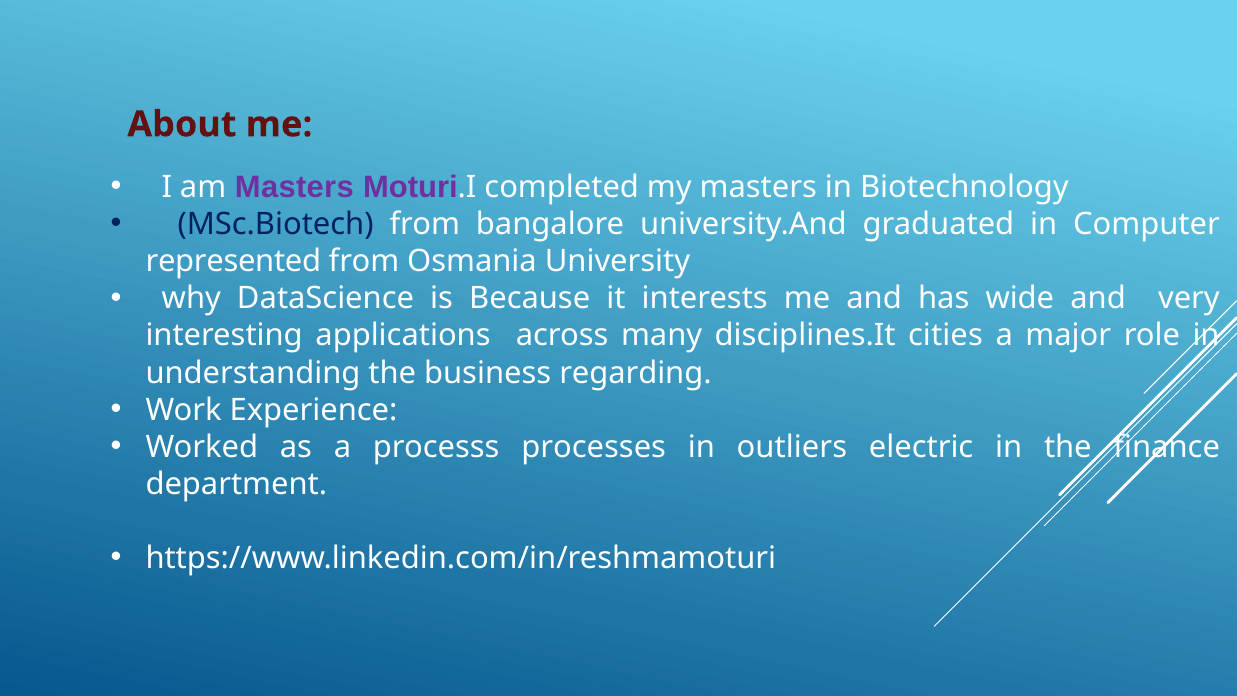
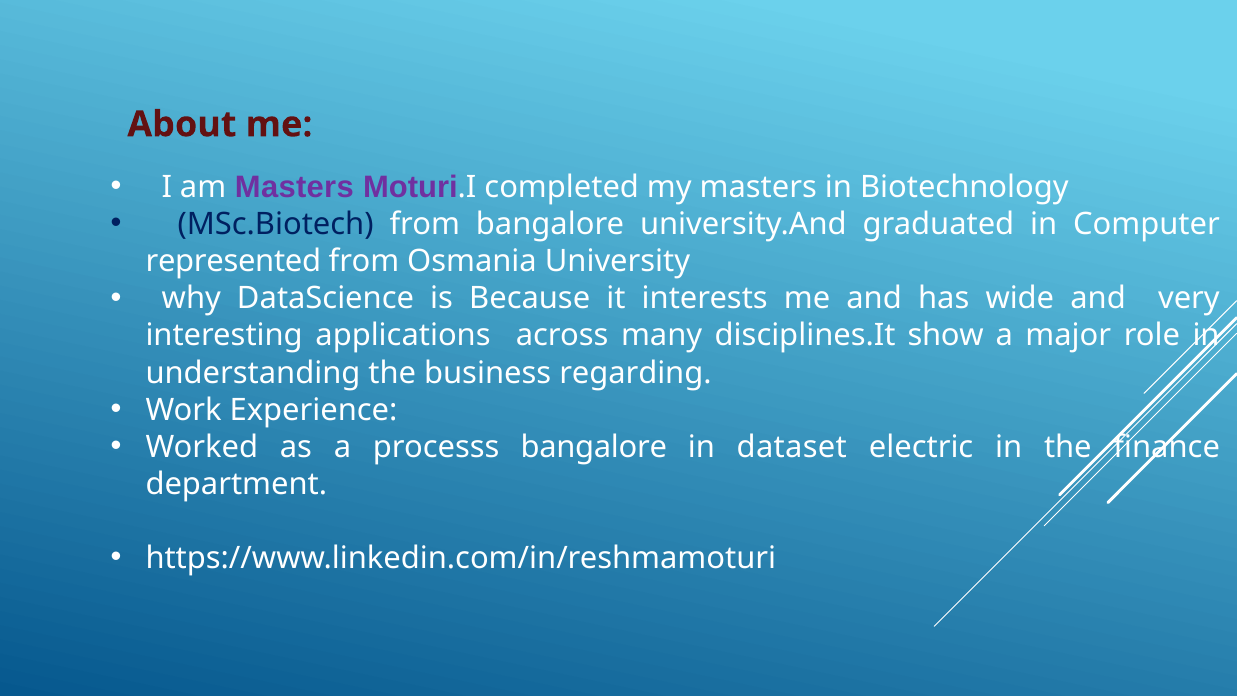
cities: cities -> show (946, 336)
processs processes: processes -> bangalore (594, 447)
outliers: outliers -> dataset (792, 447)
